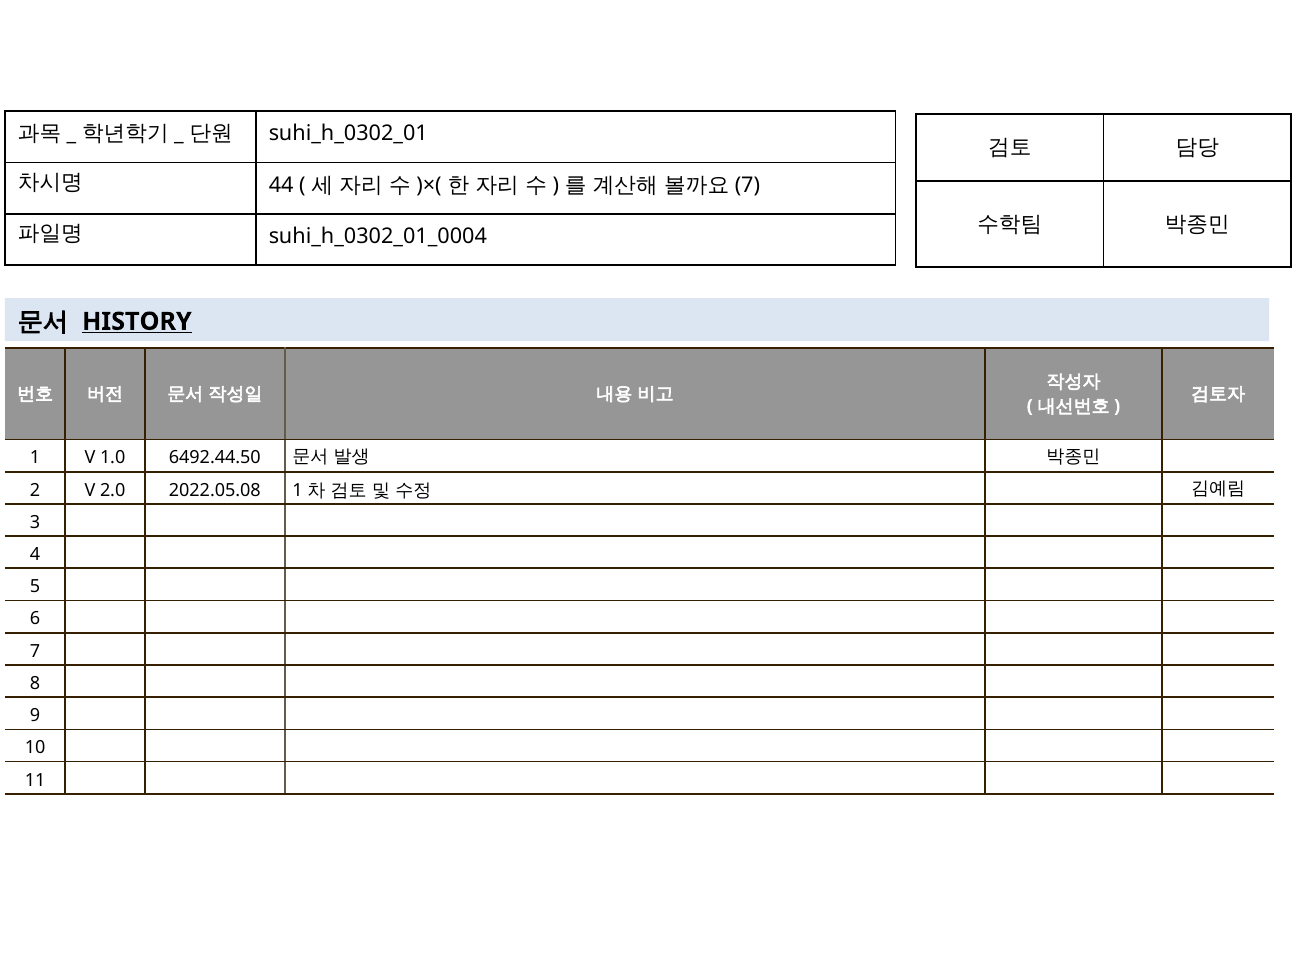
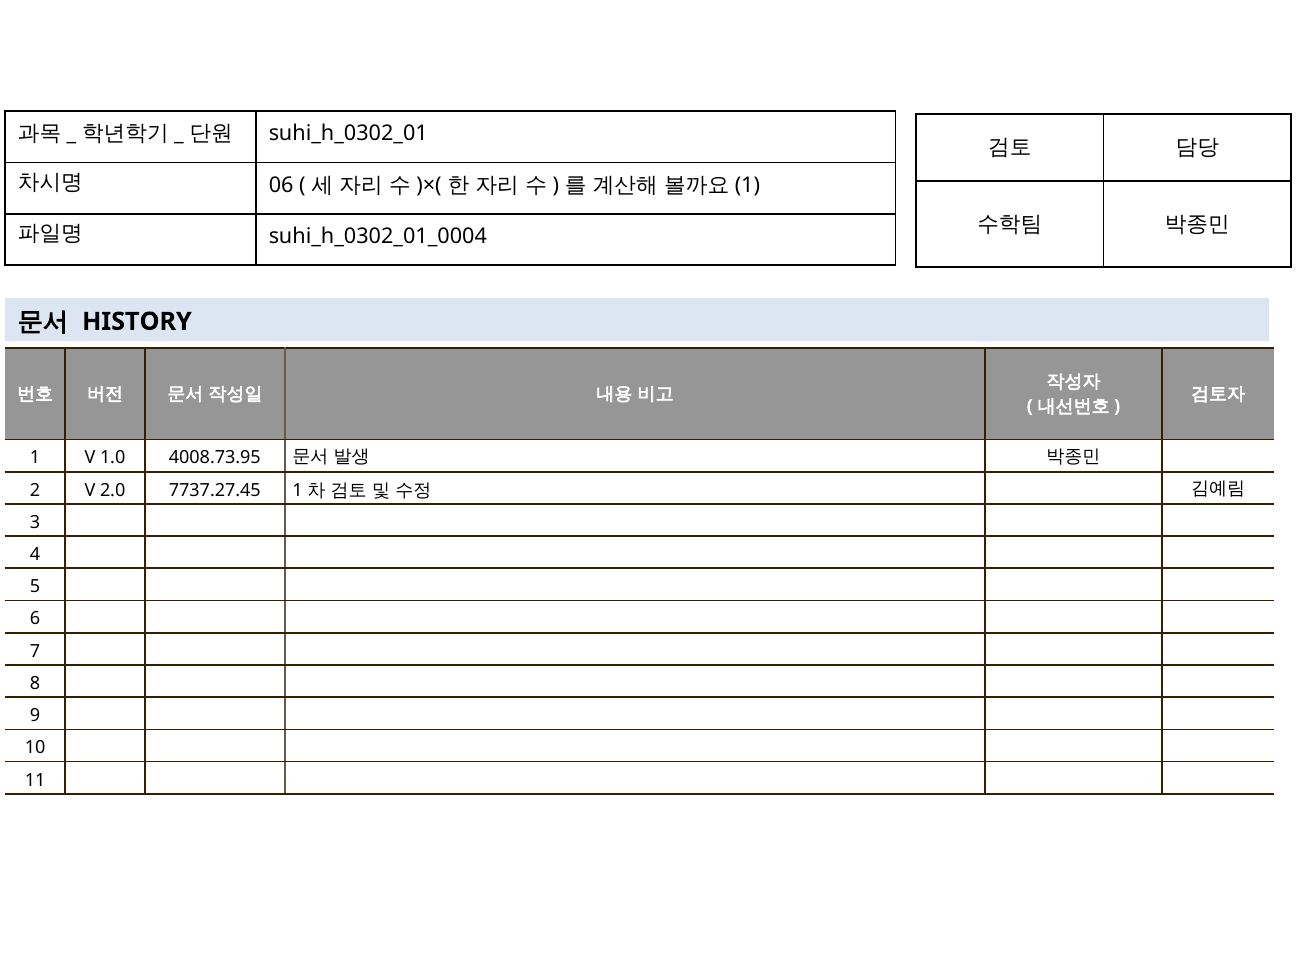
44: 44 -> 06 (281, 185)
7: 7 -> 1 (747, 185)
HISTORY underline: present -> none (137, 321)
6492.44.50: 6492.44.50 -> 4008.73.95 (215, 458)
2022.05.08: 2022.05.08 -> 7737.27.45 (215, 490)
